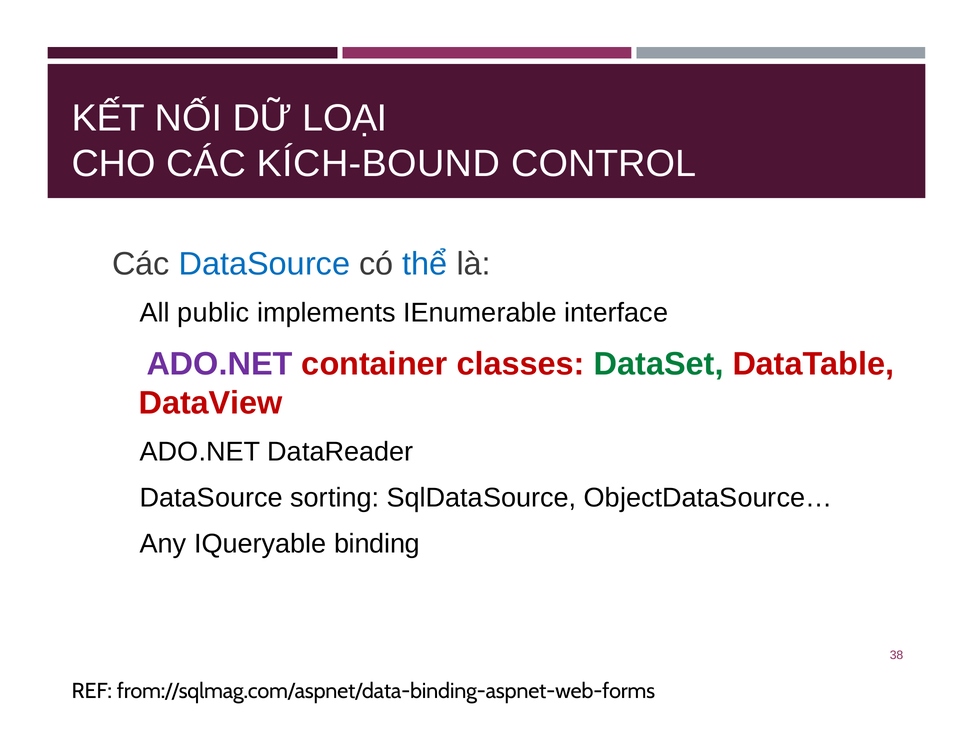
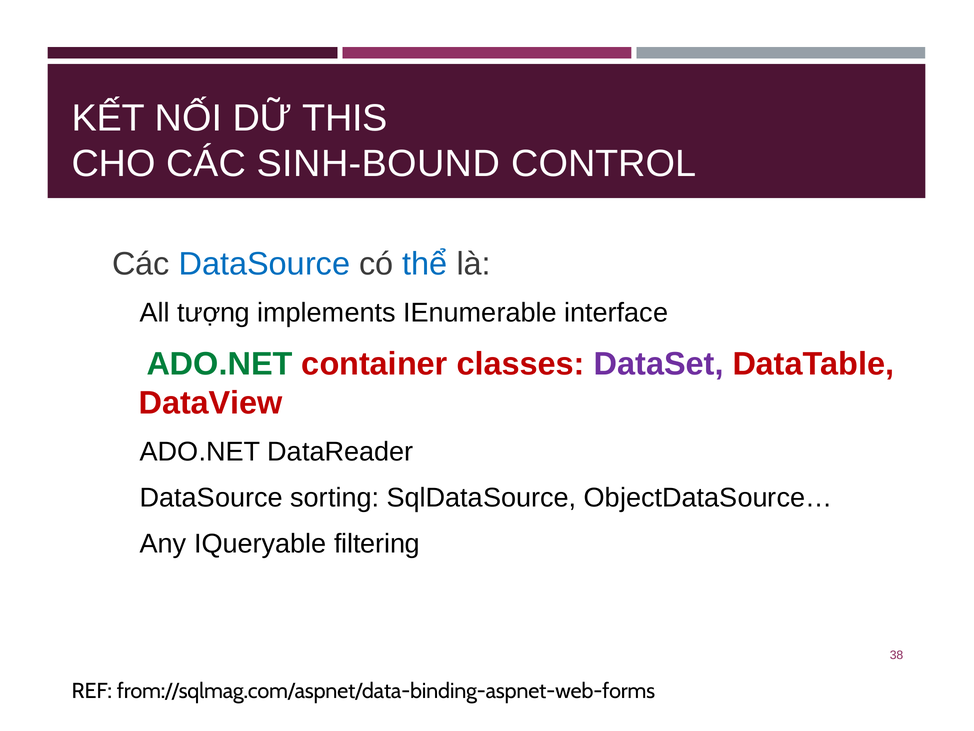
LOẠI: LOẠI -> THIS (345, 118)
KÍCH-BOUND: KÍCH-BOUND -> SINH-BOUND (378, 164)
public: public -> tượng (214, 313)
ADO.NET colour: purple -> green (219, 364)
DataSet colour: green -> purple (659, 364)
binding: binding -> filtering (377, 543)
